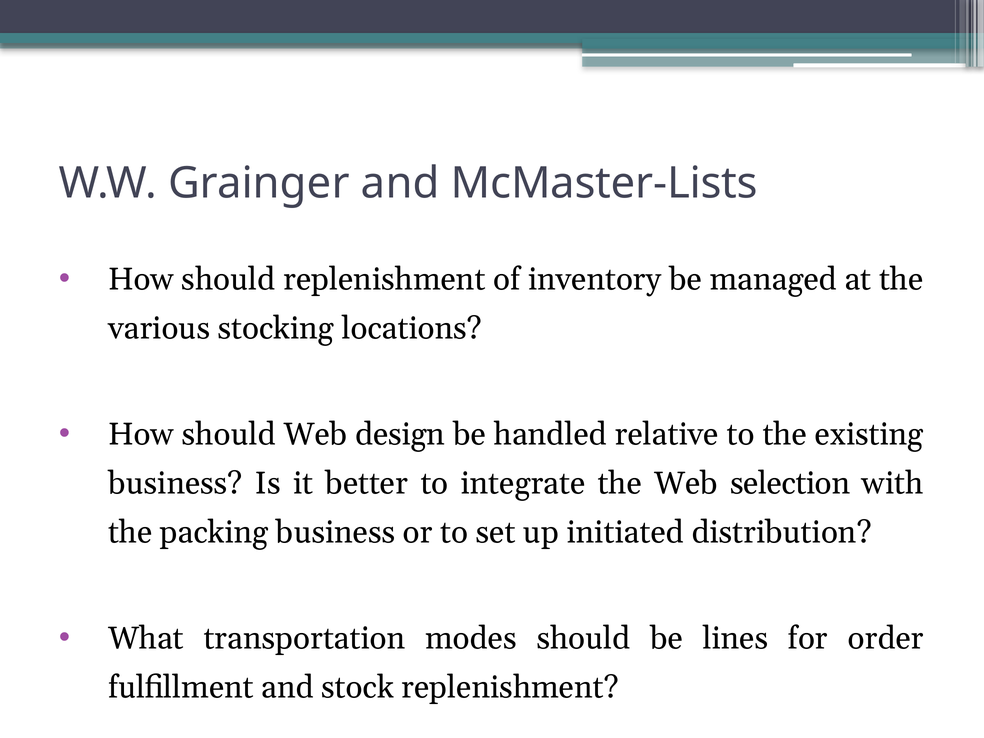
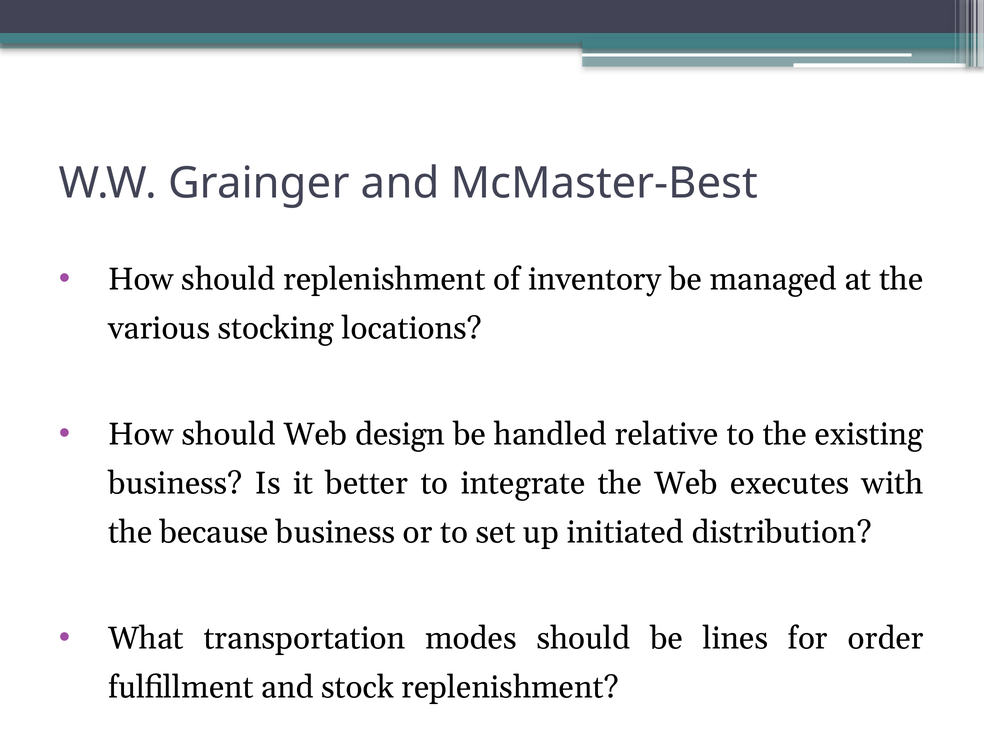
McMaster-Lists: McMaster-Lists -> McMaster-Best (604, 183)
selection: selection -> executes (790, 483)
packing: packing -> because (214, 532)
